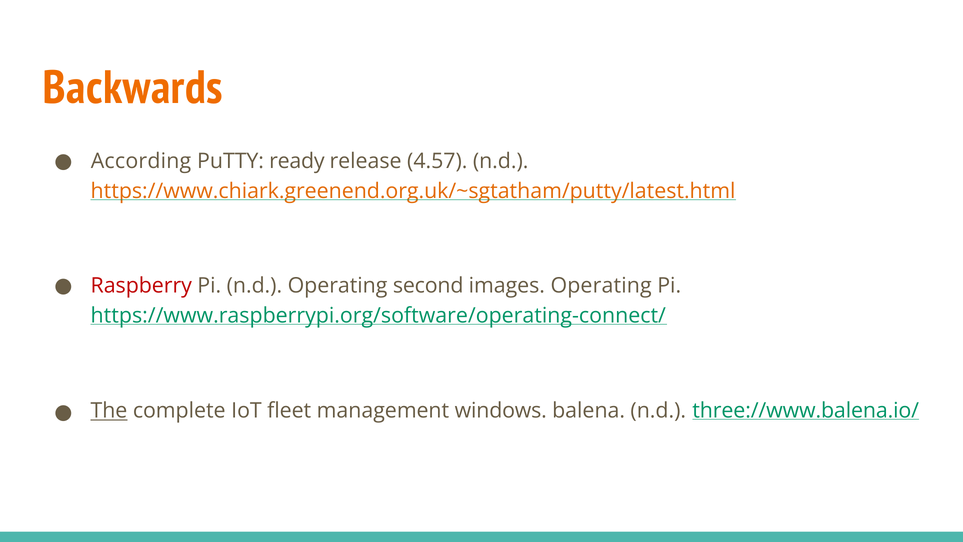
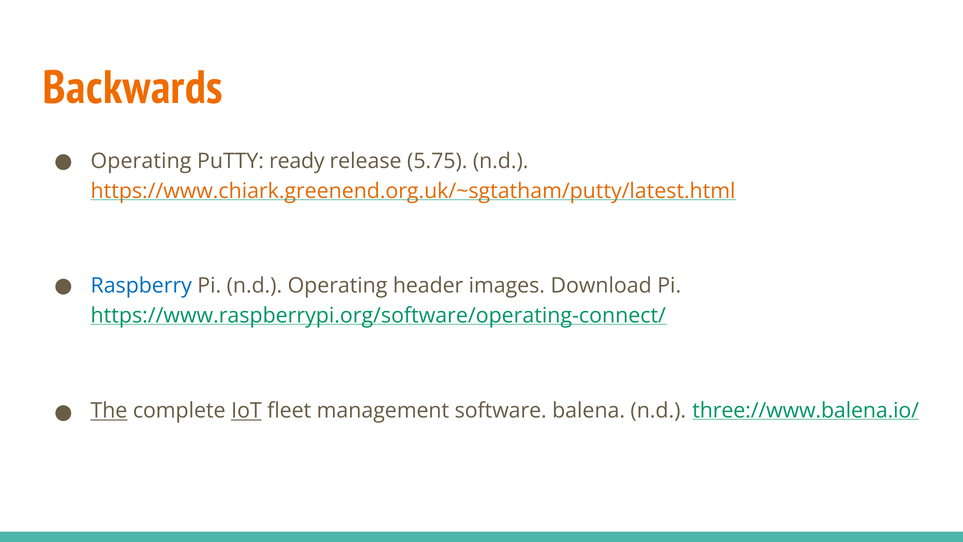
According: According -> Operating (141, 161)
4.57: 4.57 -> 5.75 (437, 161)
Raspberry colour: red -> blue (141, 286)
second: second -> header (428, 286)
images Operating: Operating -> Download (601, 286)
IoT underline: none -> present (246, 411)
windows: windows -> software (501, 411)
